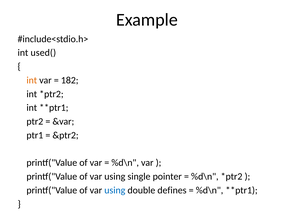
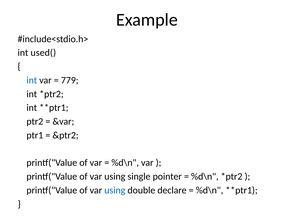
int colour: orange -> blue (32, 80)
182: 182 -> 779 (70, 80)
defines: defines -> declare (172, 190)
